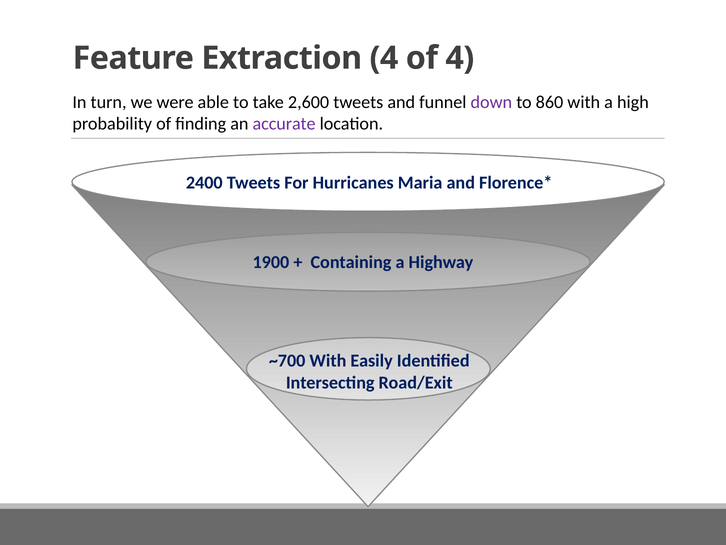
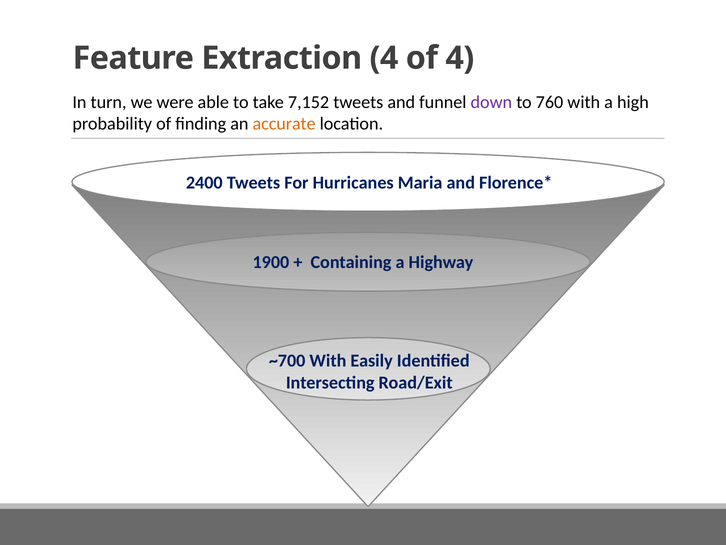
2,600: 2,600 -> 7,152 (309, 102)
860: 860 -> 760 (549, 102)
accurate colour: purple -> orange (284, 124)
